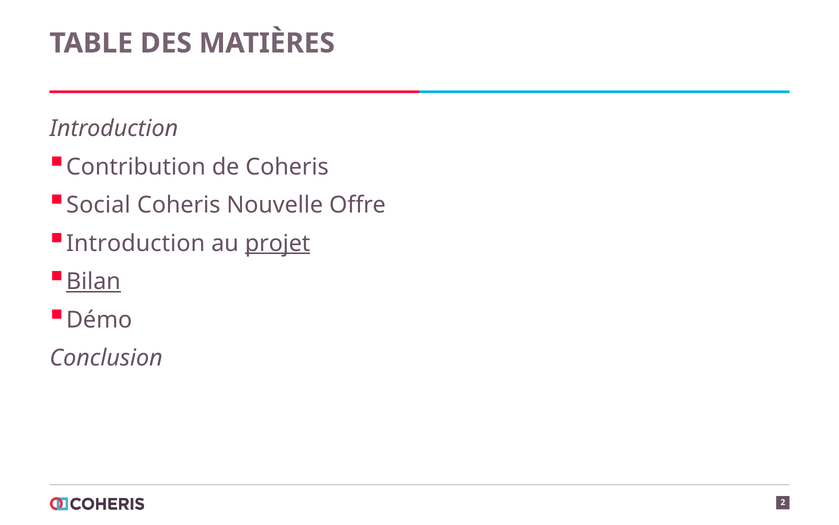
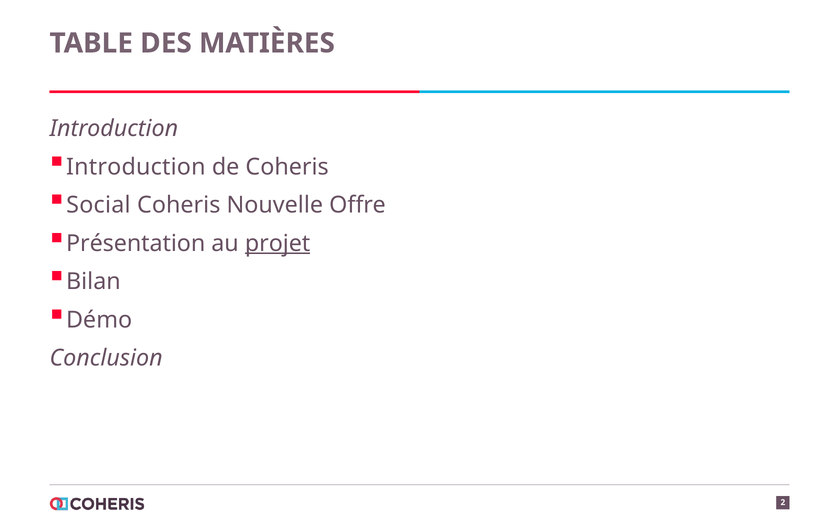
Contribution: Contribution -> Introduction (136, 167)
Introduction: Introduction -> Présentation (136, 243)
Bilan underline: present -> none (93, 281)
